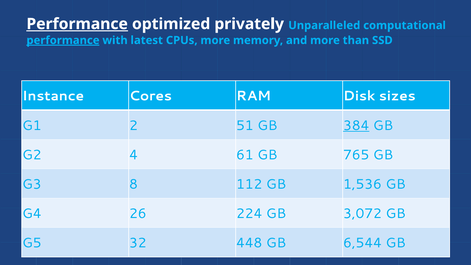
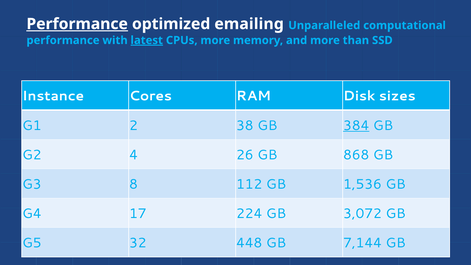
privately: privately -> emailing (249, 24)
performance underline: present -> none (63, 40)
latest underline: none -> present (147, 40)
51: 51 -> 38 (245, 125)
61: 61 -> 26 (245, 155)
765: 765 -> 868 (356, 155)
26: 26 -> 17 (138, 214)
6,544: 6,544 -> 7,144 (362, 243)
